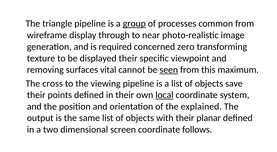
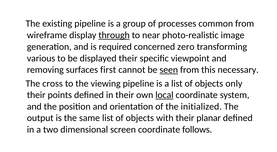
triangle: triangle -> existing (57, 24)
group underline: present -> none (134, 24)
through underline: none -> present (114, 35)
texture: texture -> various (41, 58)
vital: vital -> first (108, 70)
maximum: maximum -> necessary (238, 70)
save: save -> only (234, 84)
explained: explained -> initialized (201, 107)
